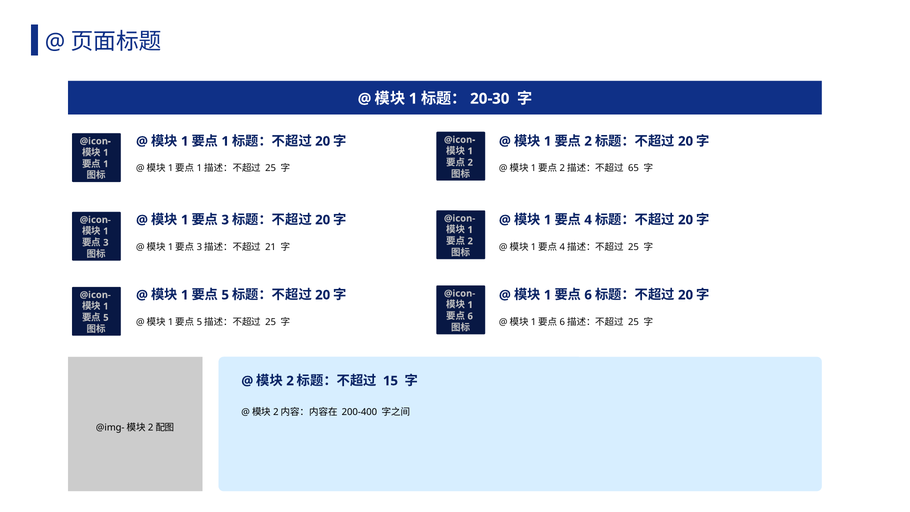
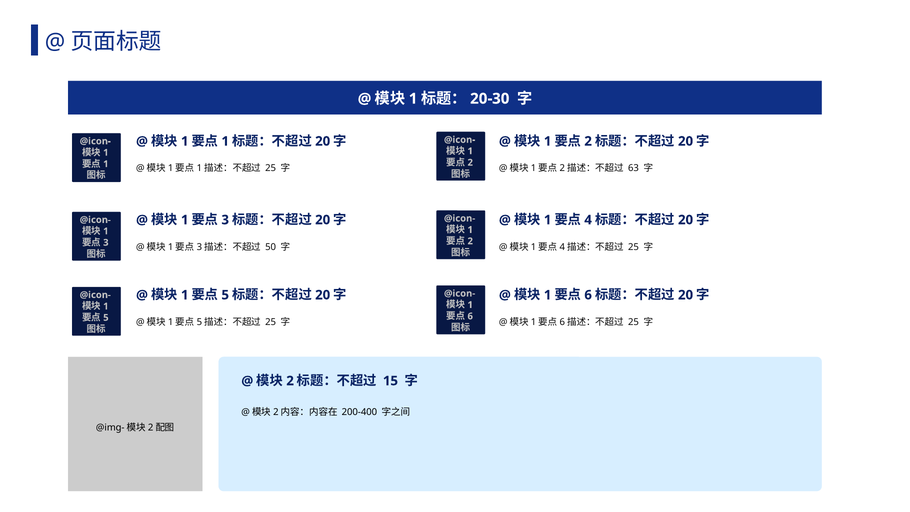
65: 65 -> 63 (633, 168)
21: 21 -> 50 (271, 247)
